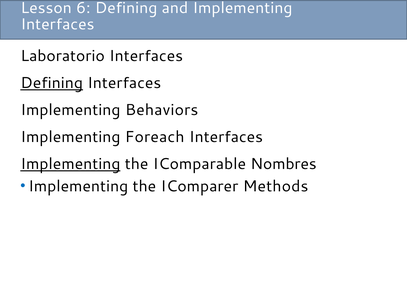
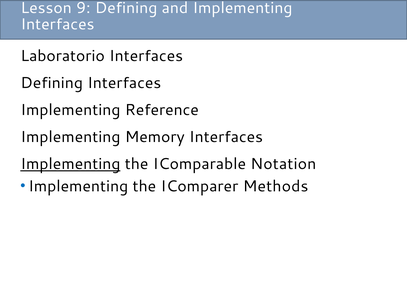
6: 6 -> 9 (83, 8)
Defining underline: present -> none (52, 83)
Behaviors: Behaviors -> Reference (162, 110)
Foreach: Foreach -> Memory (155, 137)
Nombres: Nombres -> Notation (283, 164)
